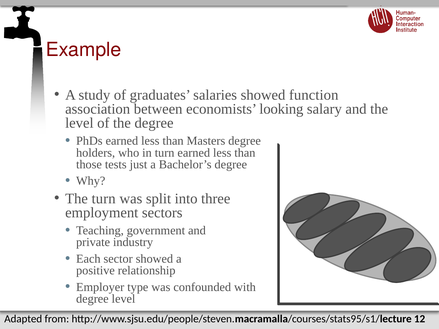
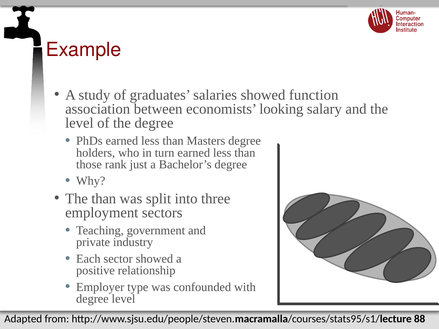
tests: tests -> rank (116, 164)
The turn: turn -> than (104, 199)
12: 12 -> 88 (420, 319)
